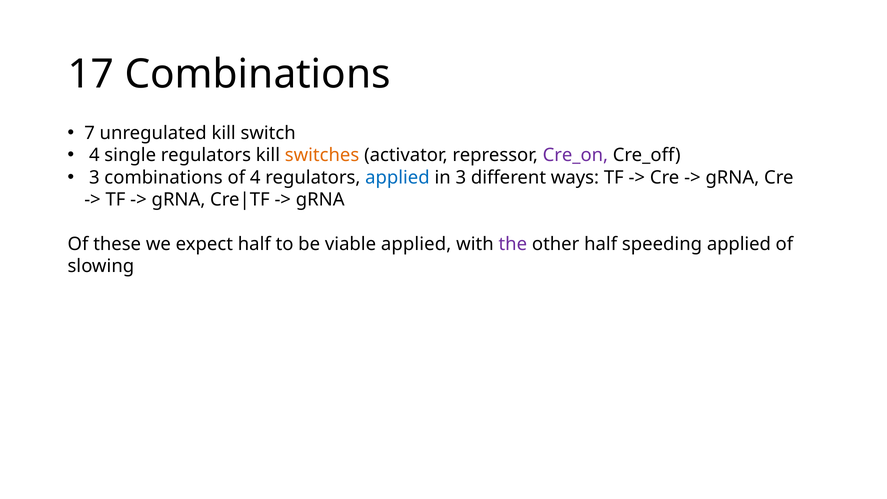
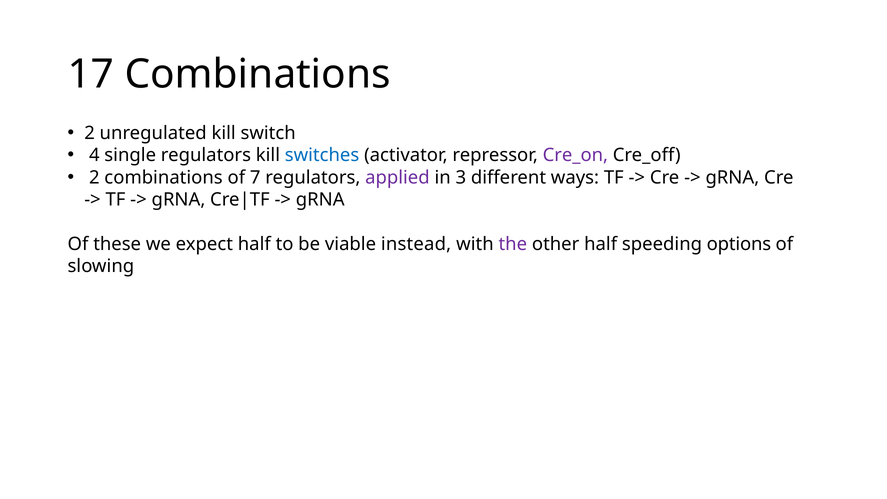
7: 7 -> 2 (90, 133)
switches colour: orange -> blue (322, 155)
3: 3 -> 2 (94, 178)
of 4: 4 -> 7 (255, 178)
applied colour: blue -> purple (397, 178)
viable applied: applied -> instead (416, 244)
speeding applied: applied -> options (739, 244)
